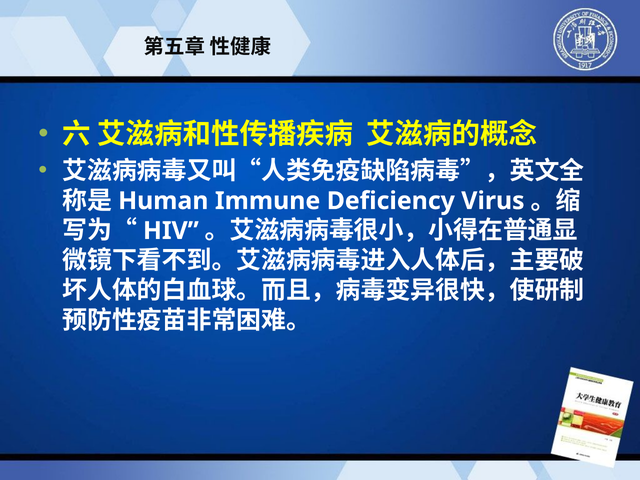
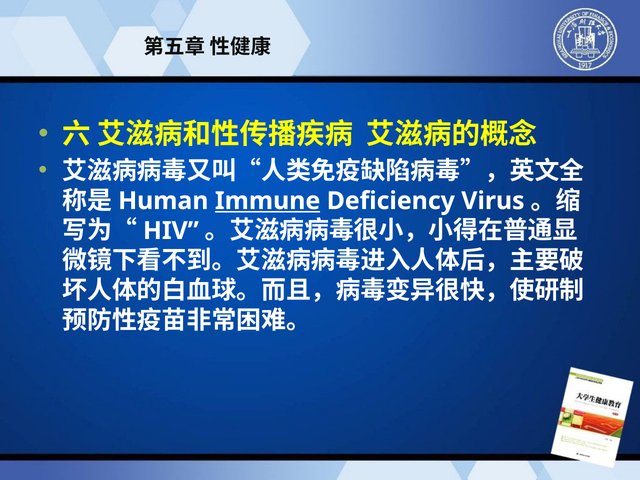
Immune underline: none -> present (268, 201)
